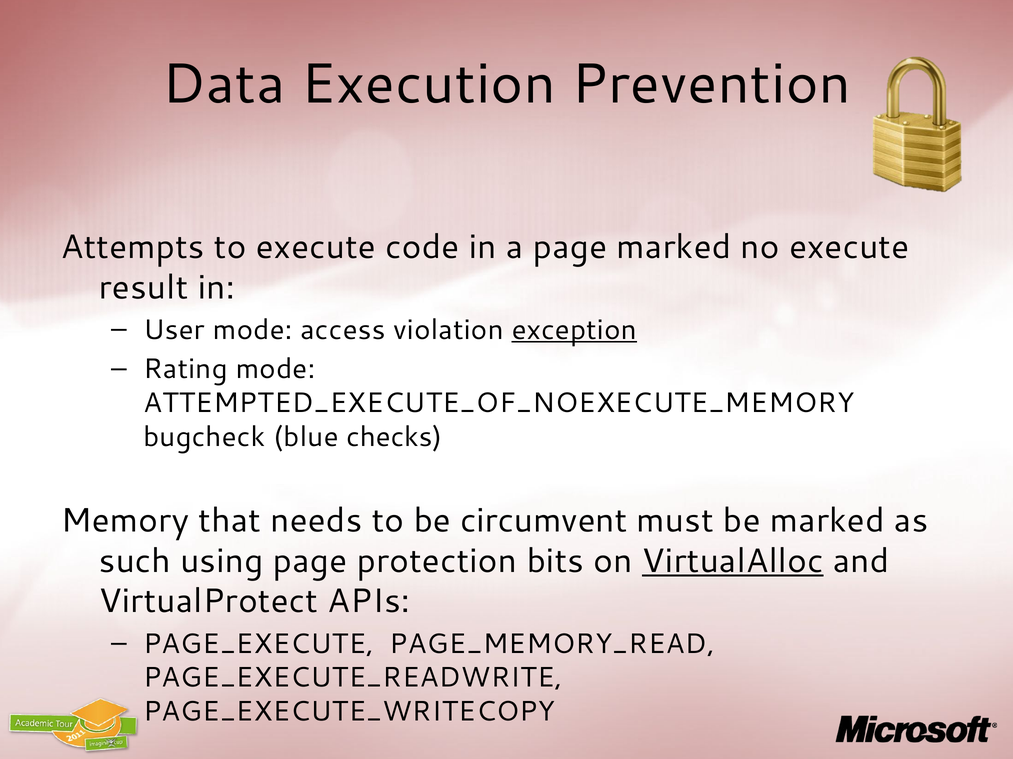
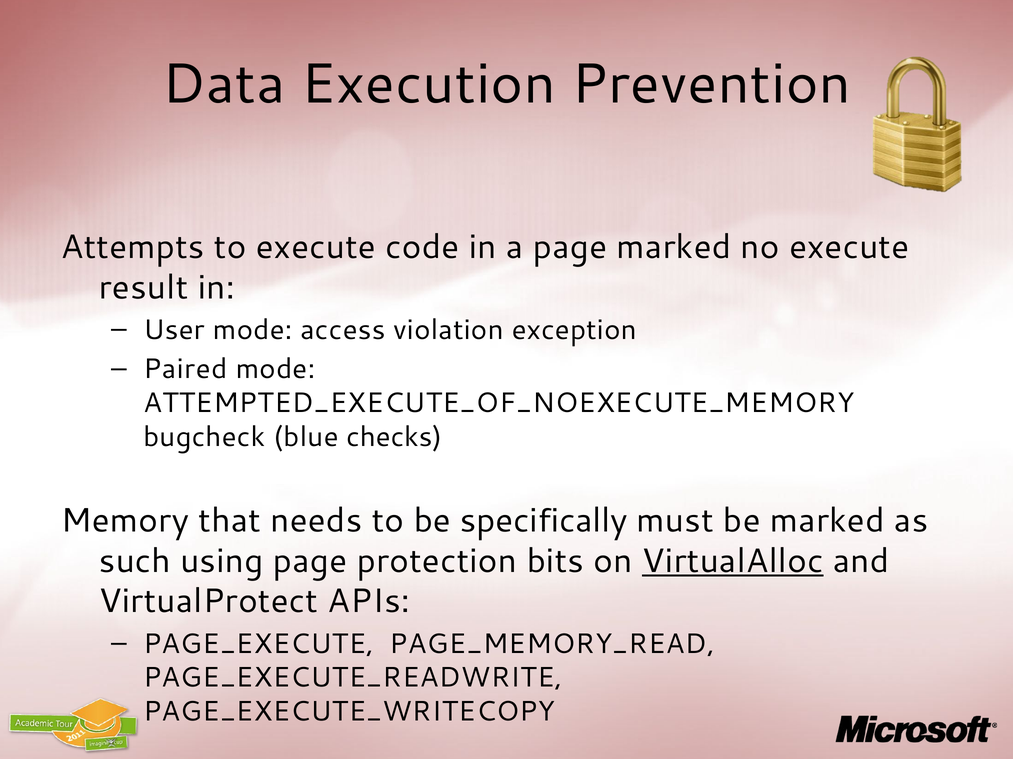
exception underline: present -> none (574, 330)
Rating: Rating -> Paired (185, 370)
circumvent: circumvent -> specifically (544, 521)
